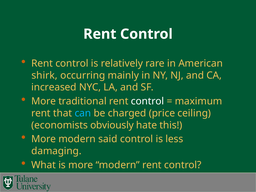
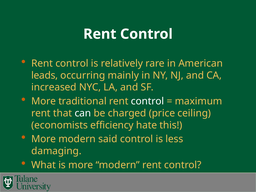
shirk: shirk -> leads (45, 75)
can colour: light blue -> white (83, 113)
obviously: obviously -> efficiency (112, 125)
